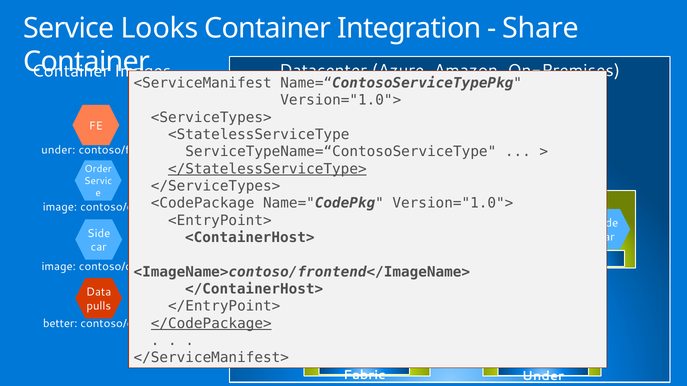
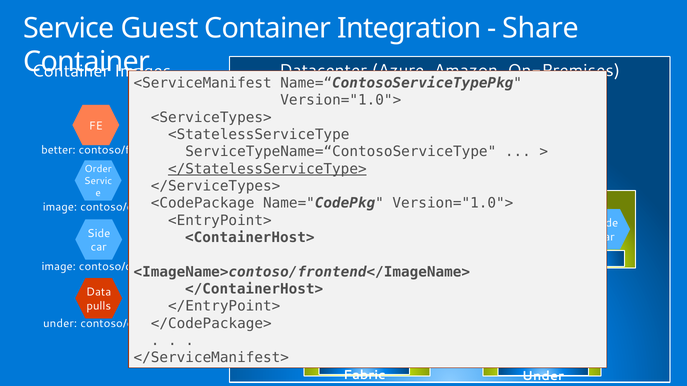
Looks: Looks -> Guest (160, 28)
under: under -> better (58, 150)
</CodePackage> underline: present -> none (211, 324)
better: better -> under (60, 324)
